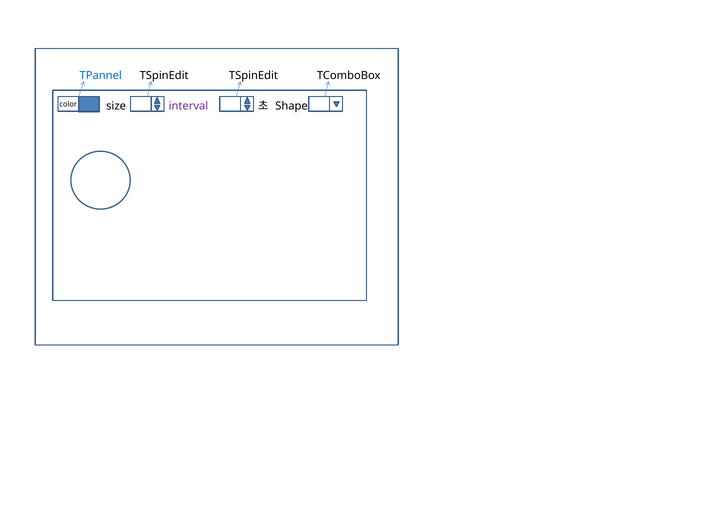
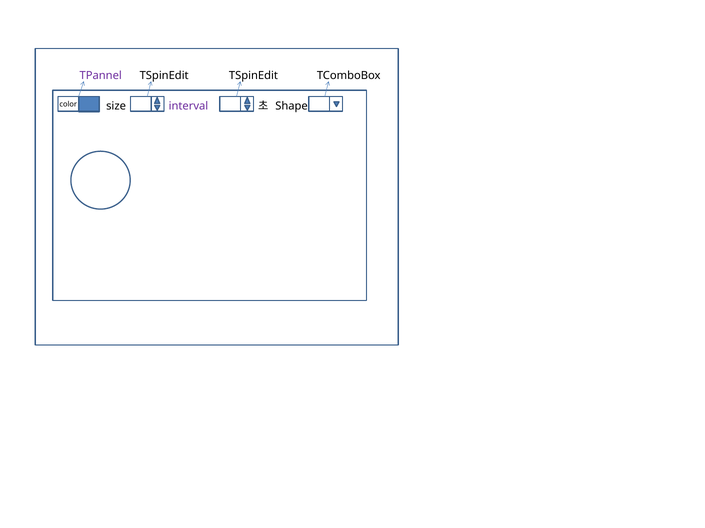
TPannel colour: blue -> purple (101, 76)
